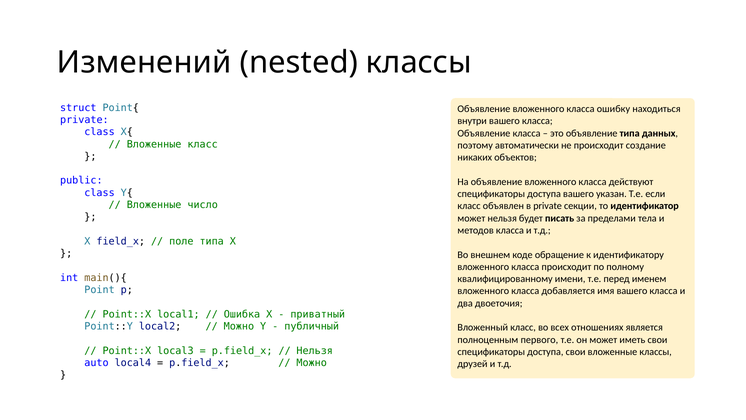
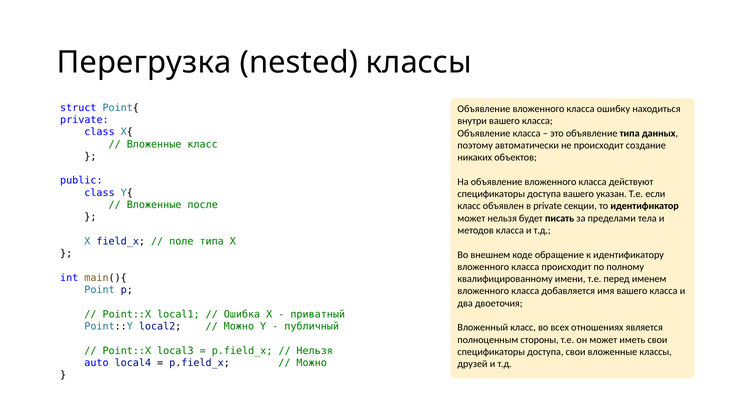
Изменений: Изменений -> Перегрузка (144, 63)
число: число -> после (203, 205)
первого: первого -> стороны (540, 339)
